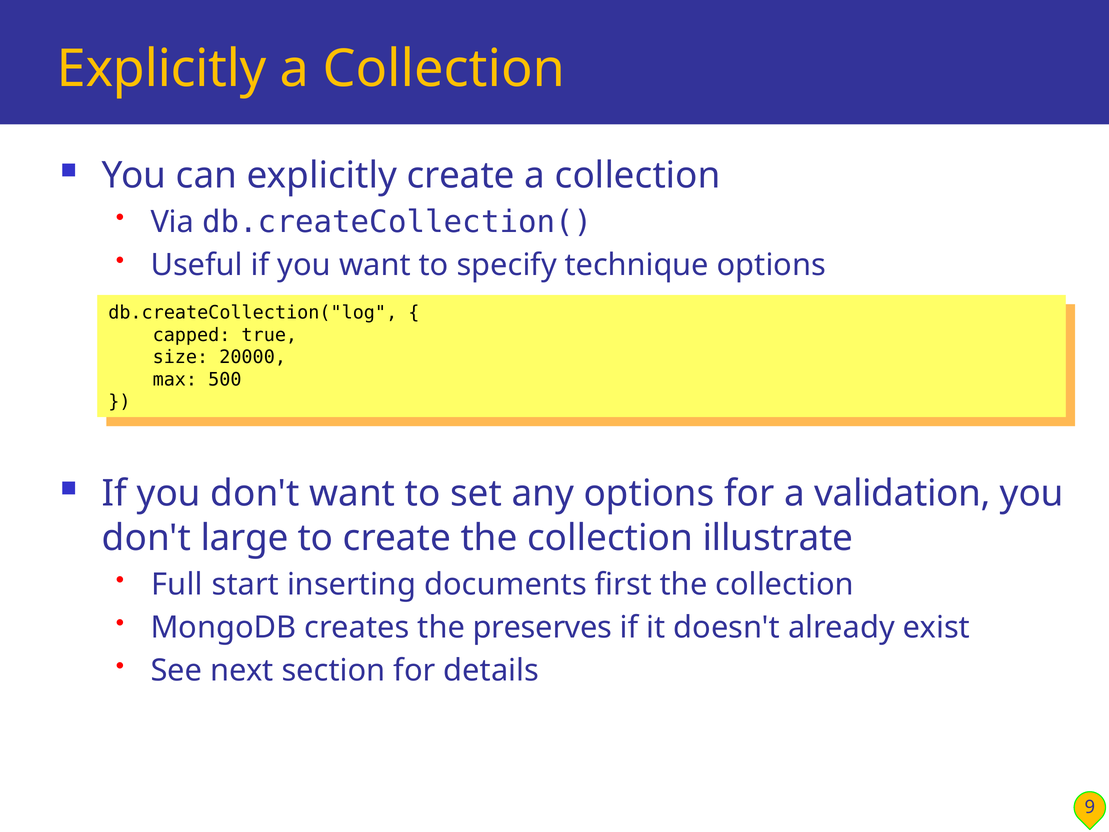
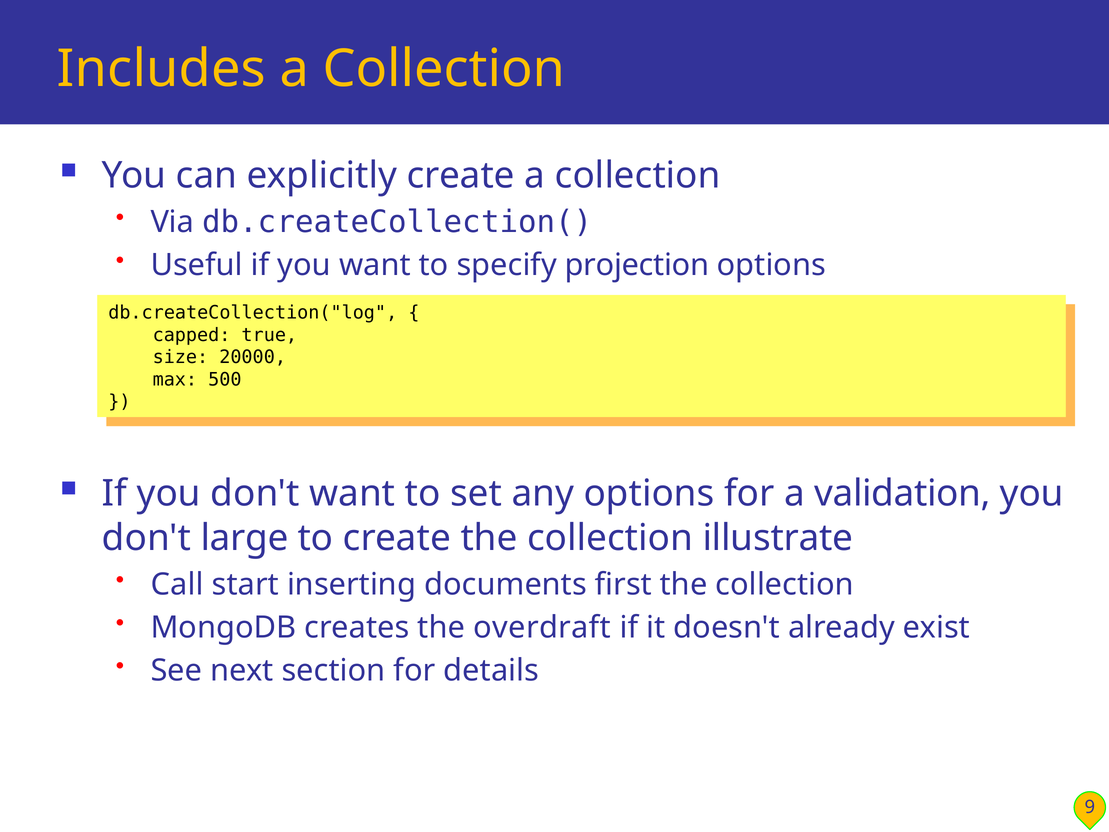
Explicitly: Explicitly -> Includes (162, 69)
technique: technique -> projection (637, 265)
Full: Full -> Call (177, 584)
preserves: preserves -> overdraft (542, 627)
